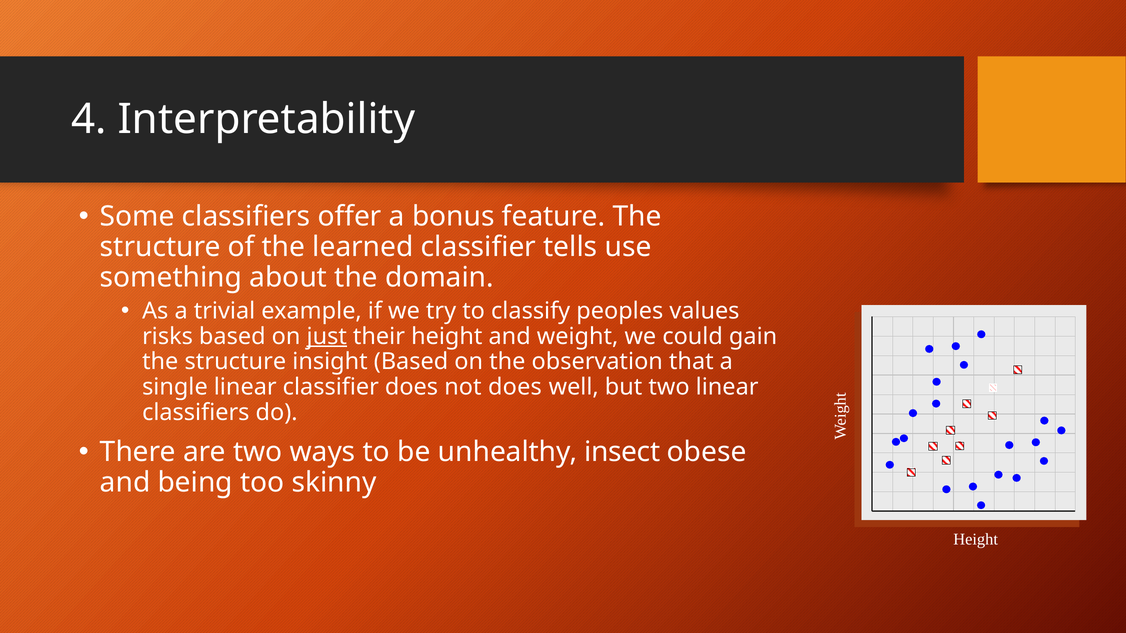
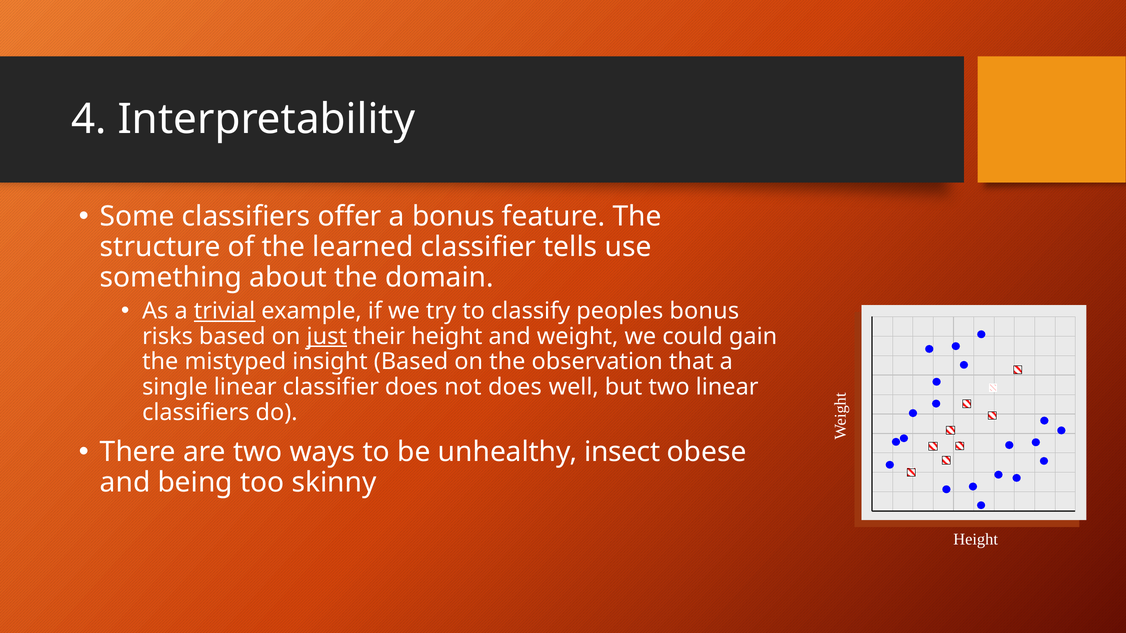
trivial underline: none -> present (225, 311)
peoples values: values -> bonus (704, 311)
structure: structure -> mistyped (235, 362)
